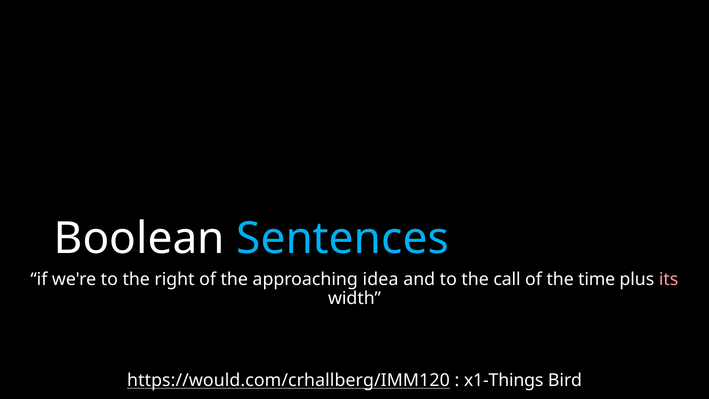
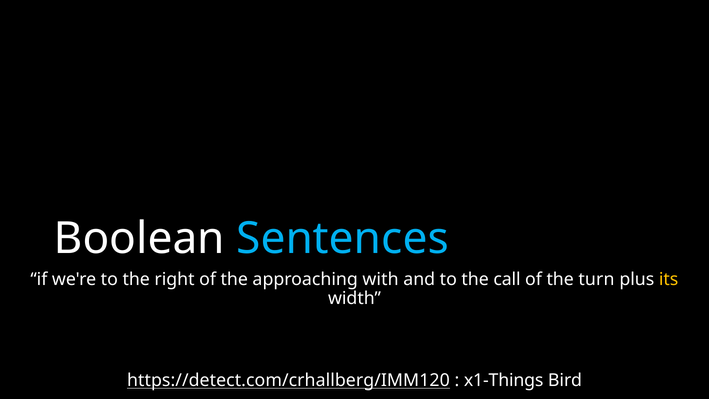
idea: idea -> with (381, 279)
time: time -> turn (596, 279)
its colour: pink -> yellow (669, 279)
https://would.com/crhallberg/IMM120: https://would.com/crhallberg/IMM120 -> https://detect.com/crhallberg/IMM120 (288, 380)
